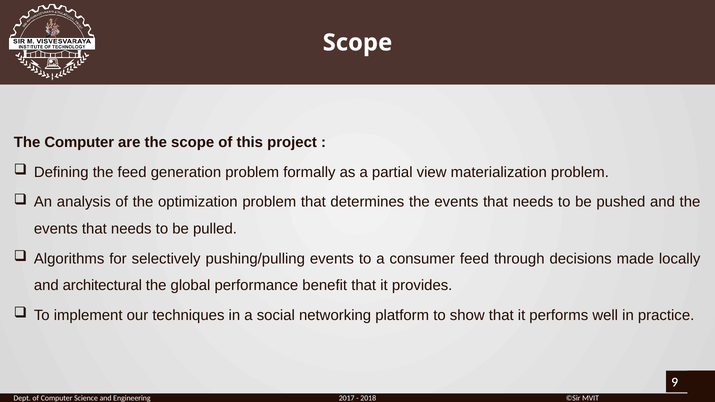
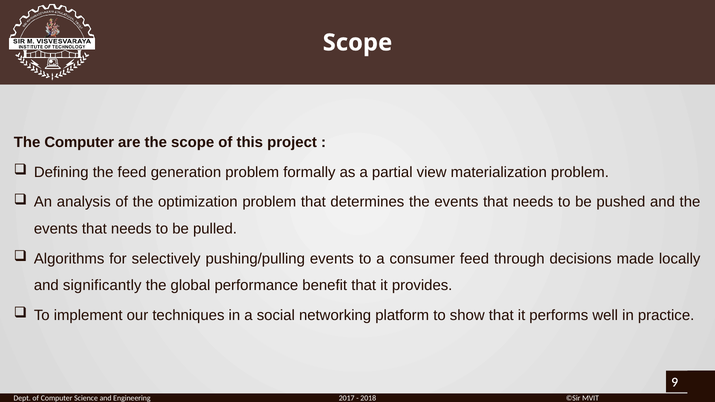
architectural: architectural -> significantly (102, 286)
